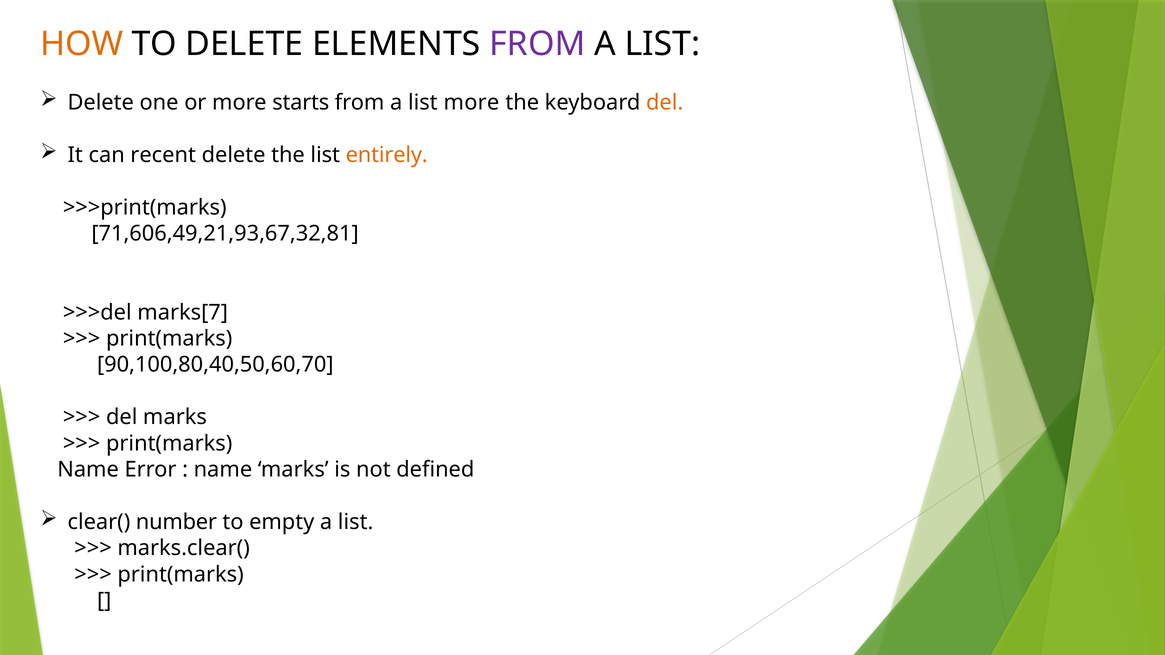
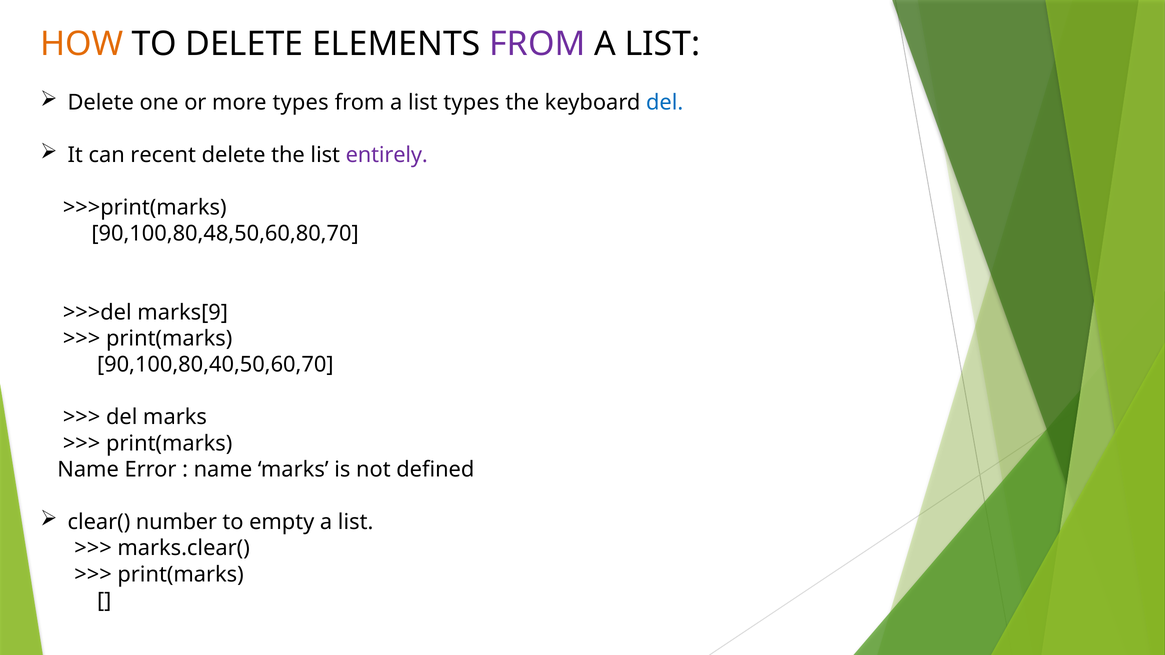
more starts: starts -> types (301, 103)
list more: more -> types (471, 103)
del colour: orange -> blue (665, 103)
entirely colour: orange -> purple (387, 155)
71,606,49,21,93,67,32,81: 71,606,49,21,93,67,32,81 -> 90,100,80,48,50,60,80,70 (225, 234)
marks[7: marks[7 -> marks[9 (183, 313)
